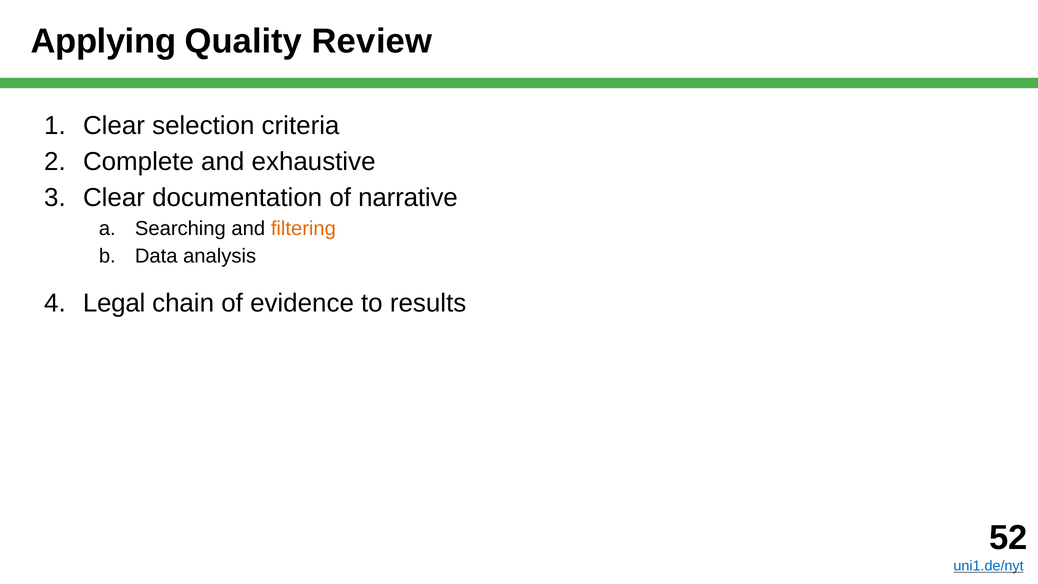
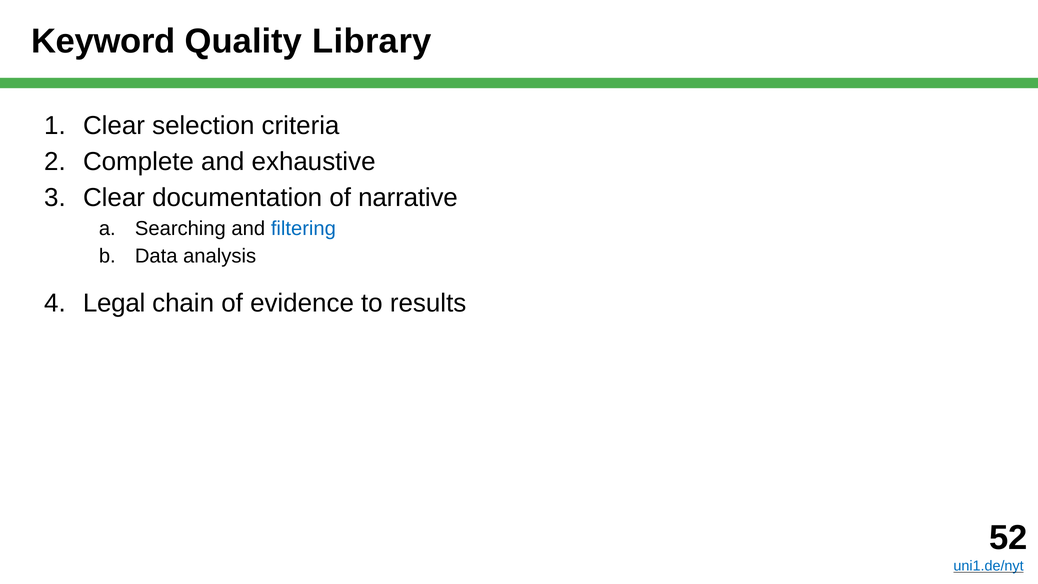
Applying: Applying -> Keyword (103, 41)
Review: Review -> Library (372, 41)
filtering colour: orange -> blue (303, 228)
